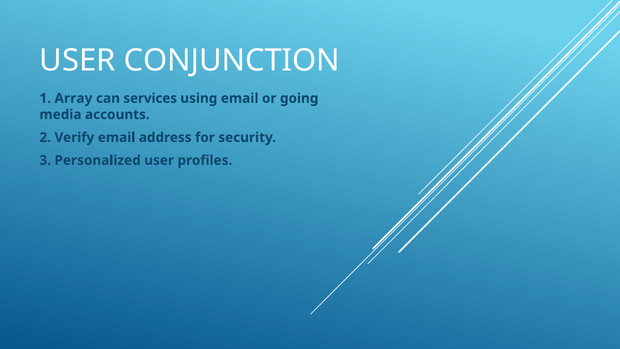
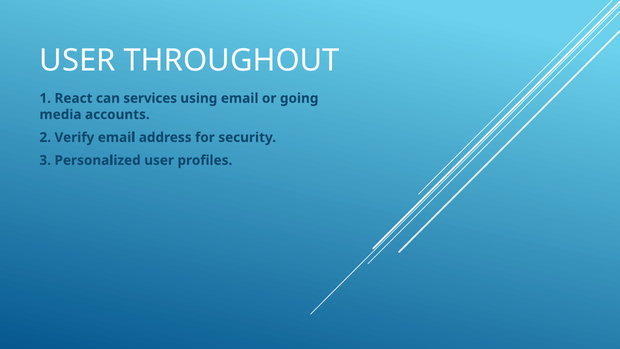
CONJUNCTION: CONJUNCTION -> THROUGHOUT (232, 60)
Array: Array -> React (73, 98)
